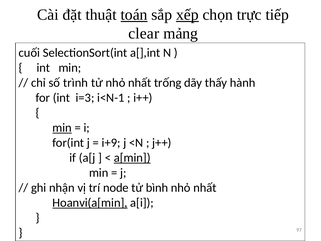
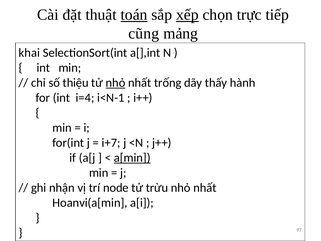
clear: clear -> cũng (144, 33)
cuối: cuối -> khai (29, 53)
trình: trình -> thiệu (76, 83)
nhỏ underline: none -> present (116, 83)
i=3: i=3 -> i=4 (85, 98)
min underline: present -> none (62, 128)
i+9: i+9 -> i+7 (111, 143)
bình: bình -> trừu (157, 188)
Hoanvi(a[min underline: present -> none (90, 203)
